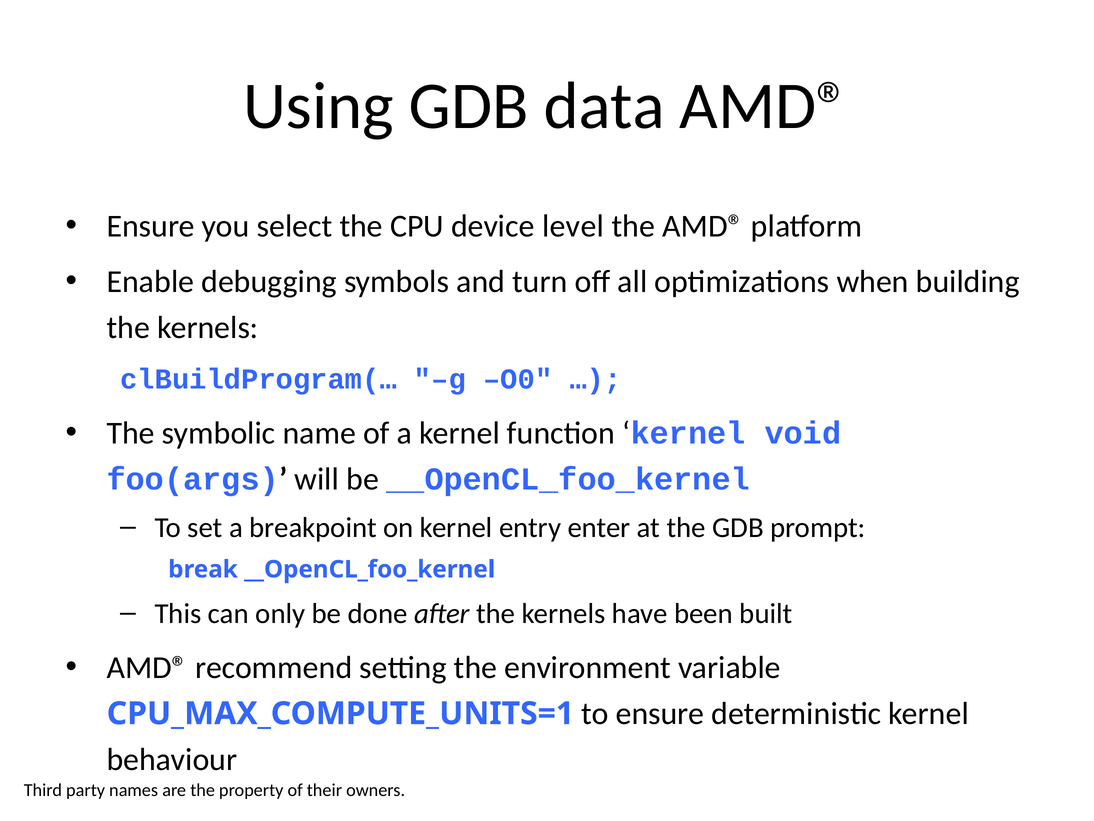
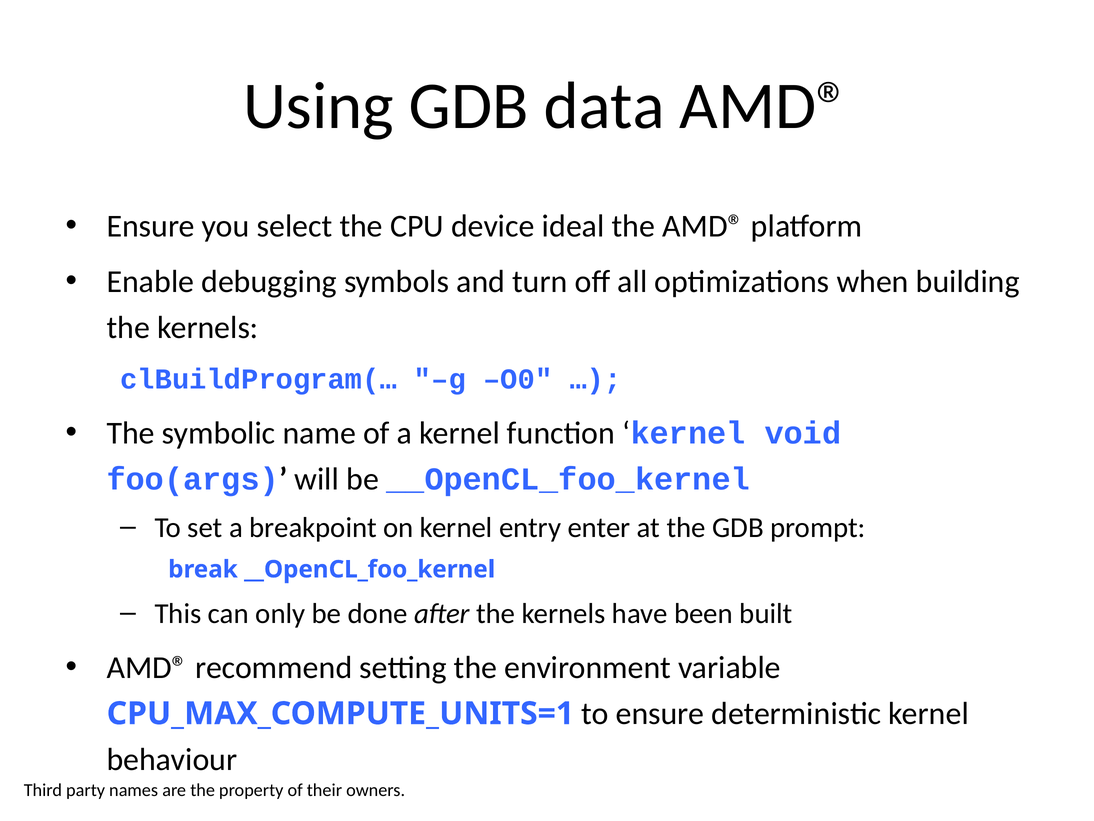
level: level -> ideal (573, 226)
